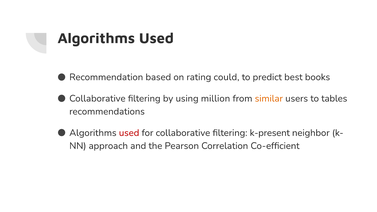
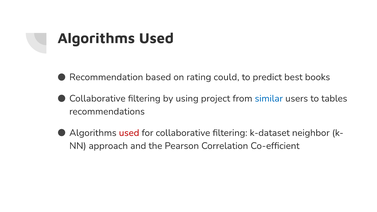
million: million -> project (216, 98)
similar colour: orange -> blue (269, 98)
k-present: k-present -> k-dataset (270, 133)
